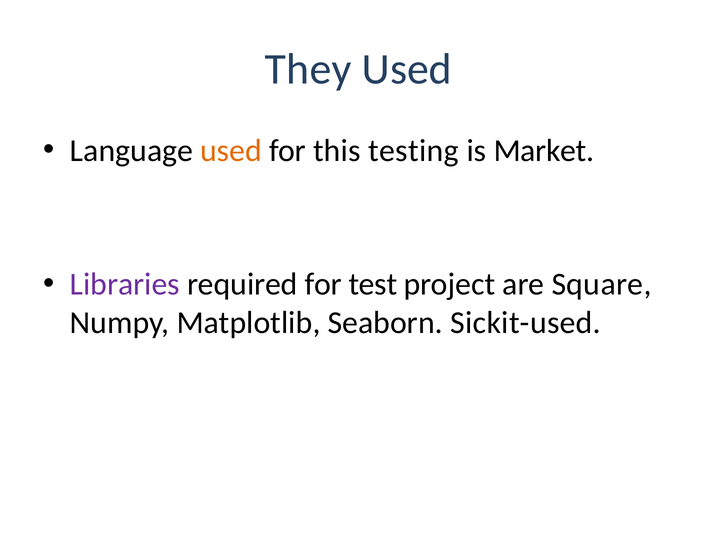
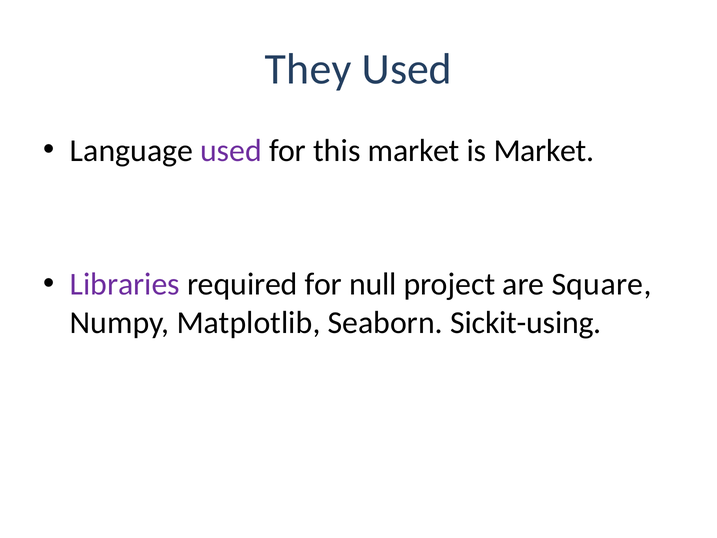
used colour: orange -> purple (231, 150)
this testing: testing -> market (414, 150)
test: test -> null (373, 284)
Sickit-used: Sickit-used -> Sickit-using (526, 323)
